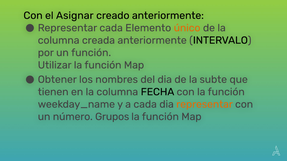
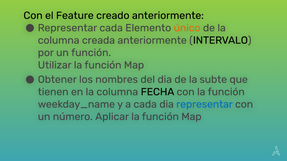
Asignar: Asignar -> Feature (75, 16)
representar colour: orange -> blue (205, 105)
Grupos: Grupos -> Aplicar (112, 117)
